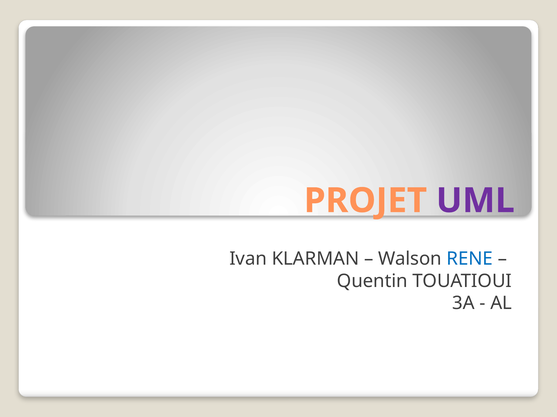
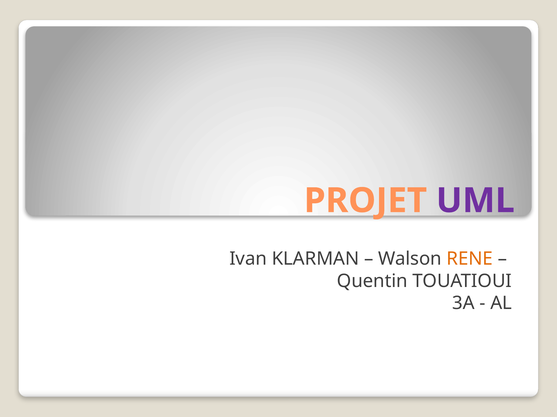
RENE colour: blue -> orange (470, 259)
